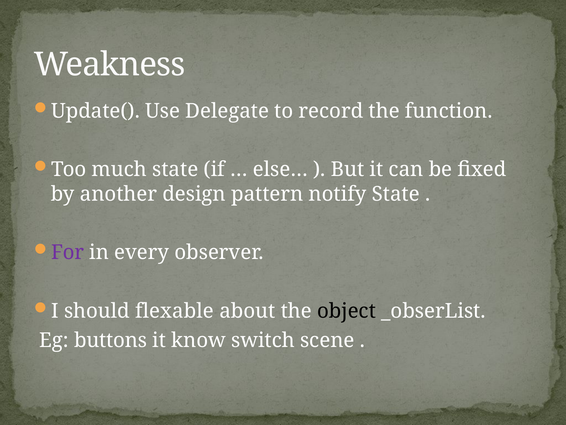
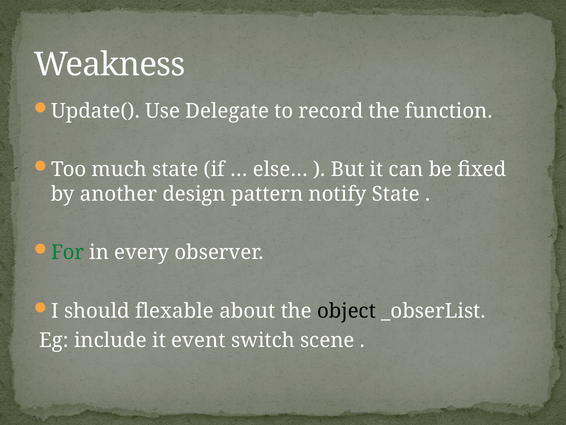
For colour: purple -> green (68, 252)
buttons: buttons -> include (110, 340)
know: know -> event (199, 340)
